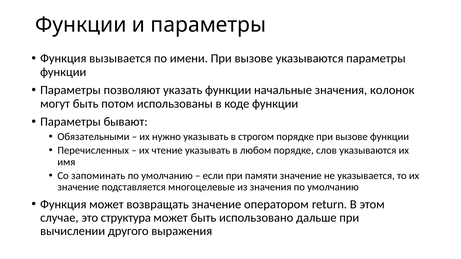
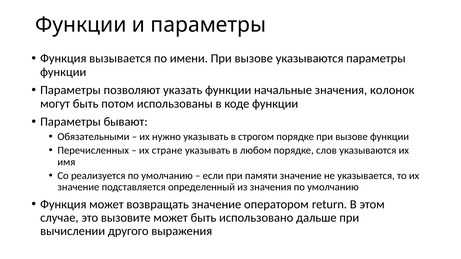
чтение: чтение -> стране (167, 151)
запоминать: запоминать -> реализуется (98, 176)
многоцелевые: многоцелевые -> определенный (202, 187)
структура: структура -> вызовите (126, 218)
